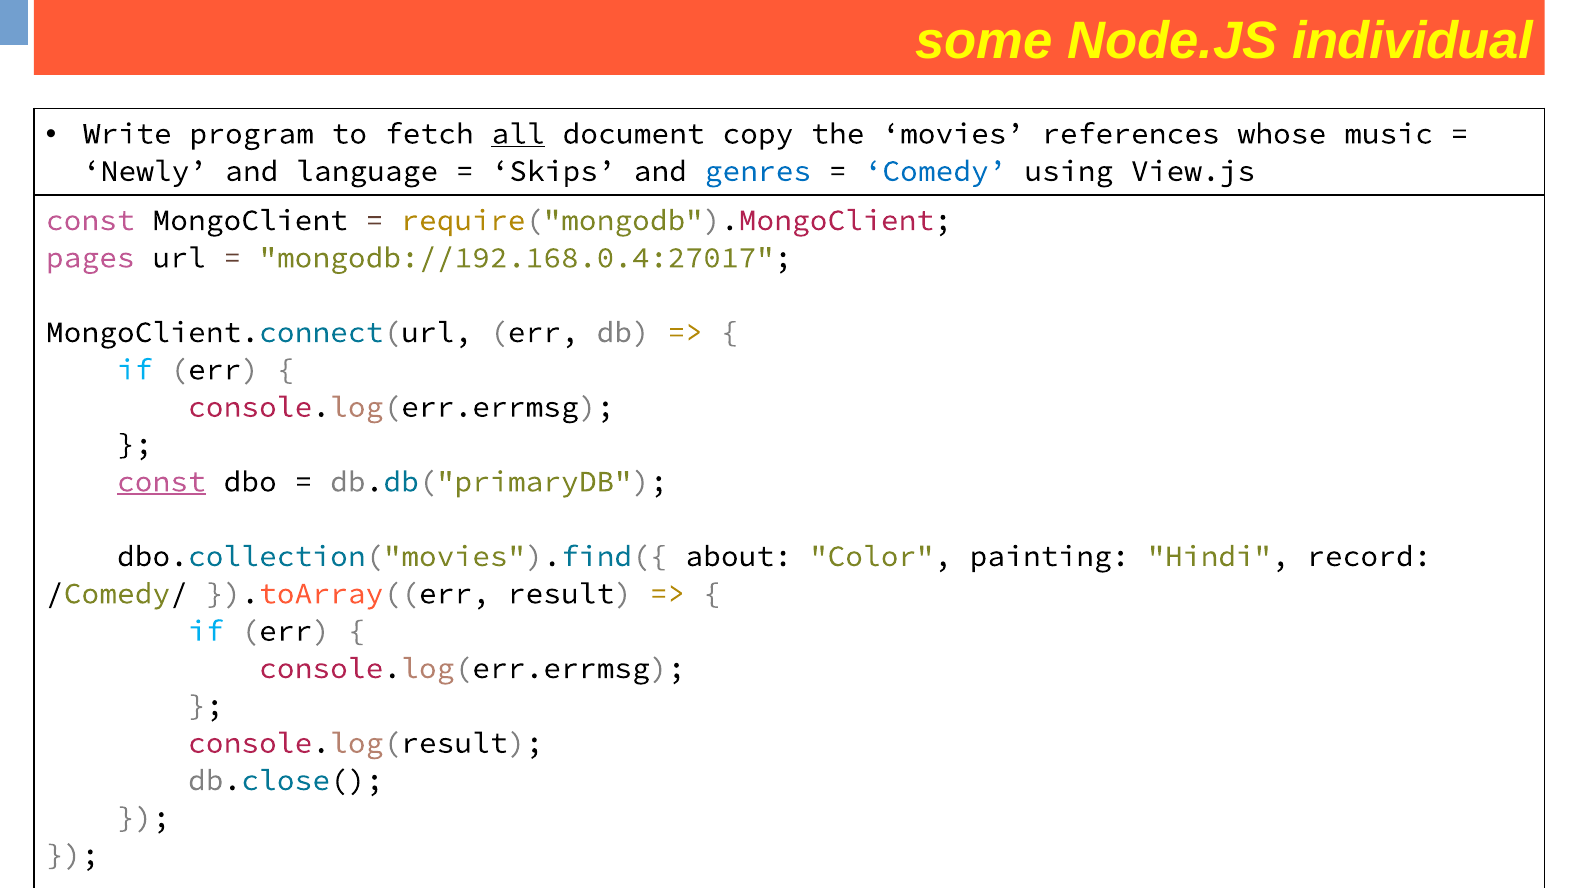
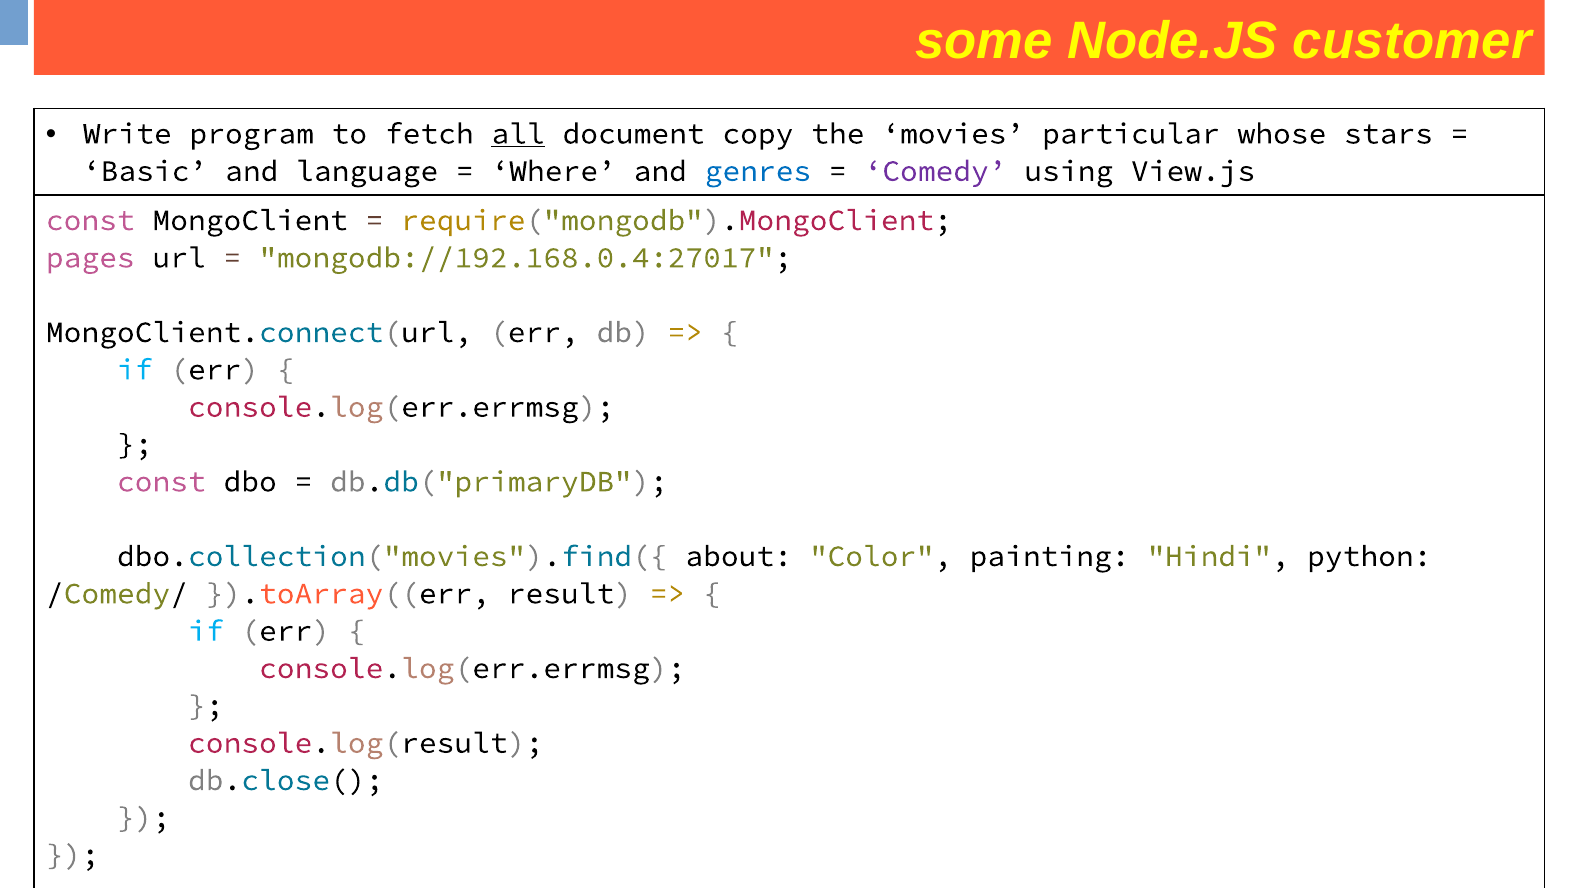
individual: individual -> customer (1412, 41)
references: references -> particular (1131, 134)
music: music -> stars (1389, 134)
Newly: Newly -> Basic (145, 171)
Skips: Skips -> Where (554, 171)
Comedy colour: blue -> purple (936, 171)
const underline: present -> none (161, 482)
record: record -> python (1369, 556)
